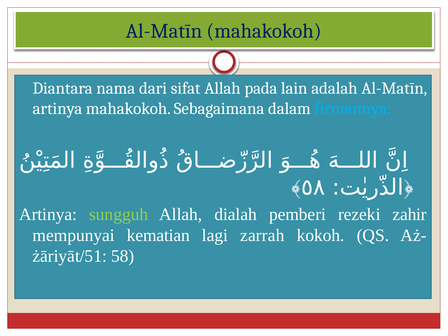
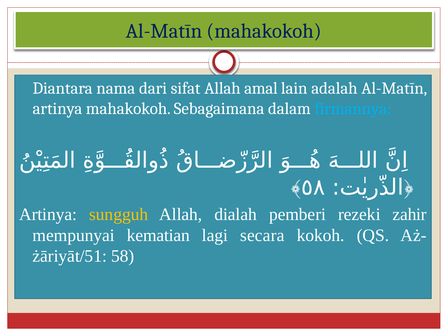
pada: pada -> amal (261, 88)
sungguh colour: light green -> yellow (119, 214)
zarrah: zarrah -> secara (262, 235)
